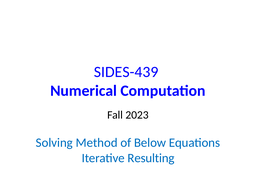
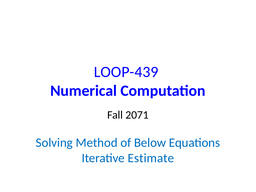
SIDES-439: SIDES-439 -> LOOP-439 (126, 72)
2023: 2023 -> 2071 (137, 115)
Resulting: Resulting -> Estimate (151, 158)
